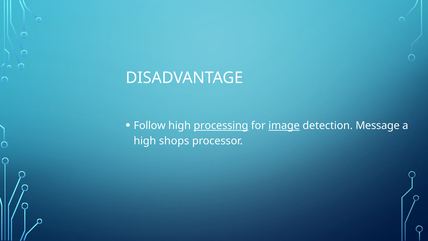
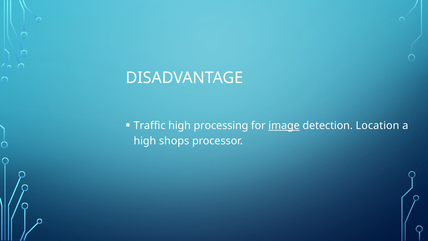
Follow: Follow -> Traffic (150, 126)
processing underline: present -> none (221, 126)
Message: Message -> Location (377, 126)
